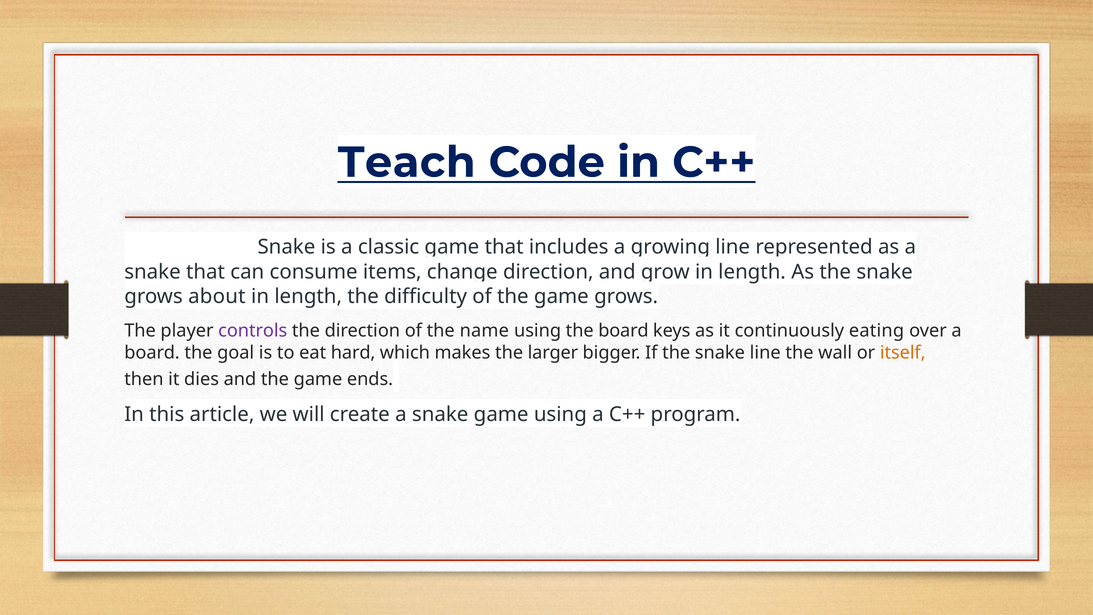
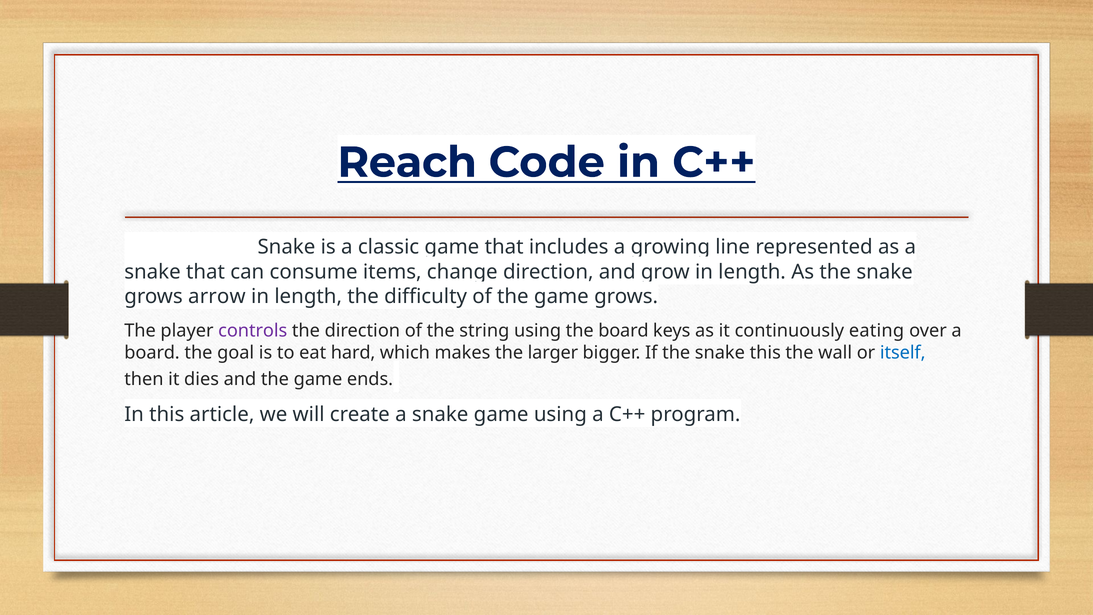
Teach: Teach -> Reach (407, 162)
about: about -> arrow (217, 296)
name: name -> string (484, 331)
snake line: line -> this (765, 353)
itself colour: orange -> blue (903, 353)
